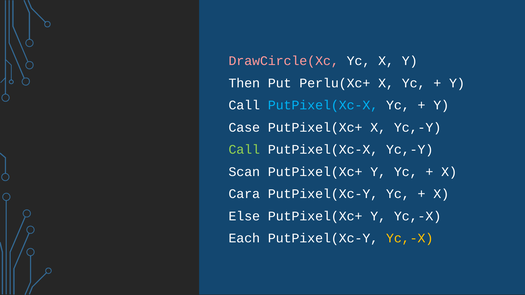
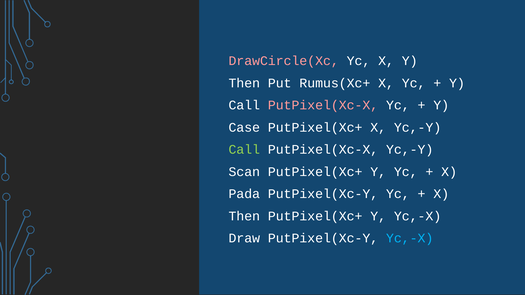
Perlu(Xc+: Perlu(Xc+ -> Rumus(Xc+ (335, 83)
PutPixel(Xc-X colour: light blue -> pink (323, 105)
Cara: Cara -> Pada (244, 194)
Else: Else -> Then (244, 216)
Each: Each -> Draw (244, 238)
Yc,-X colour: yellow -> light blue (410, 238)
